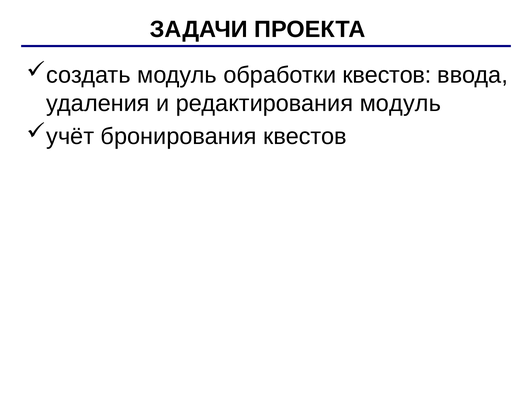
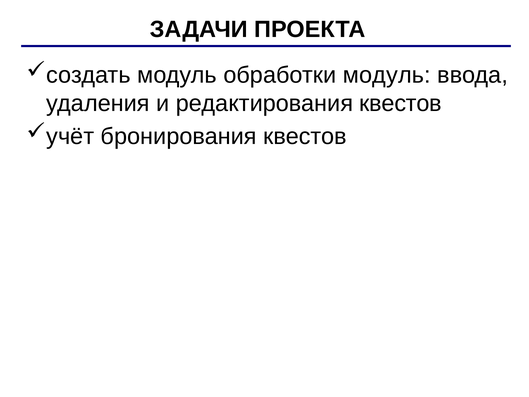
обработки квестов: квестов -> модуль (387, 75)
редактирования модуль: модуль -> квестов (401, 103)
